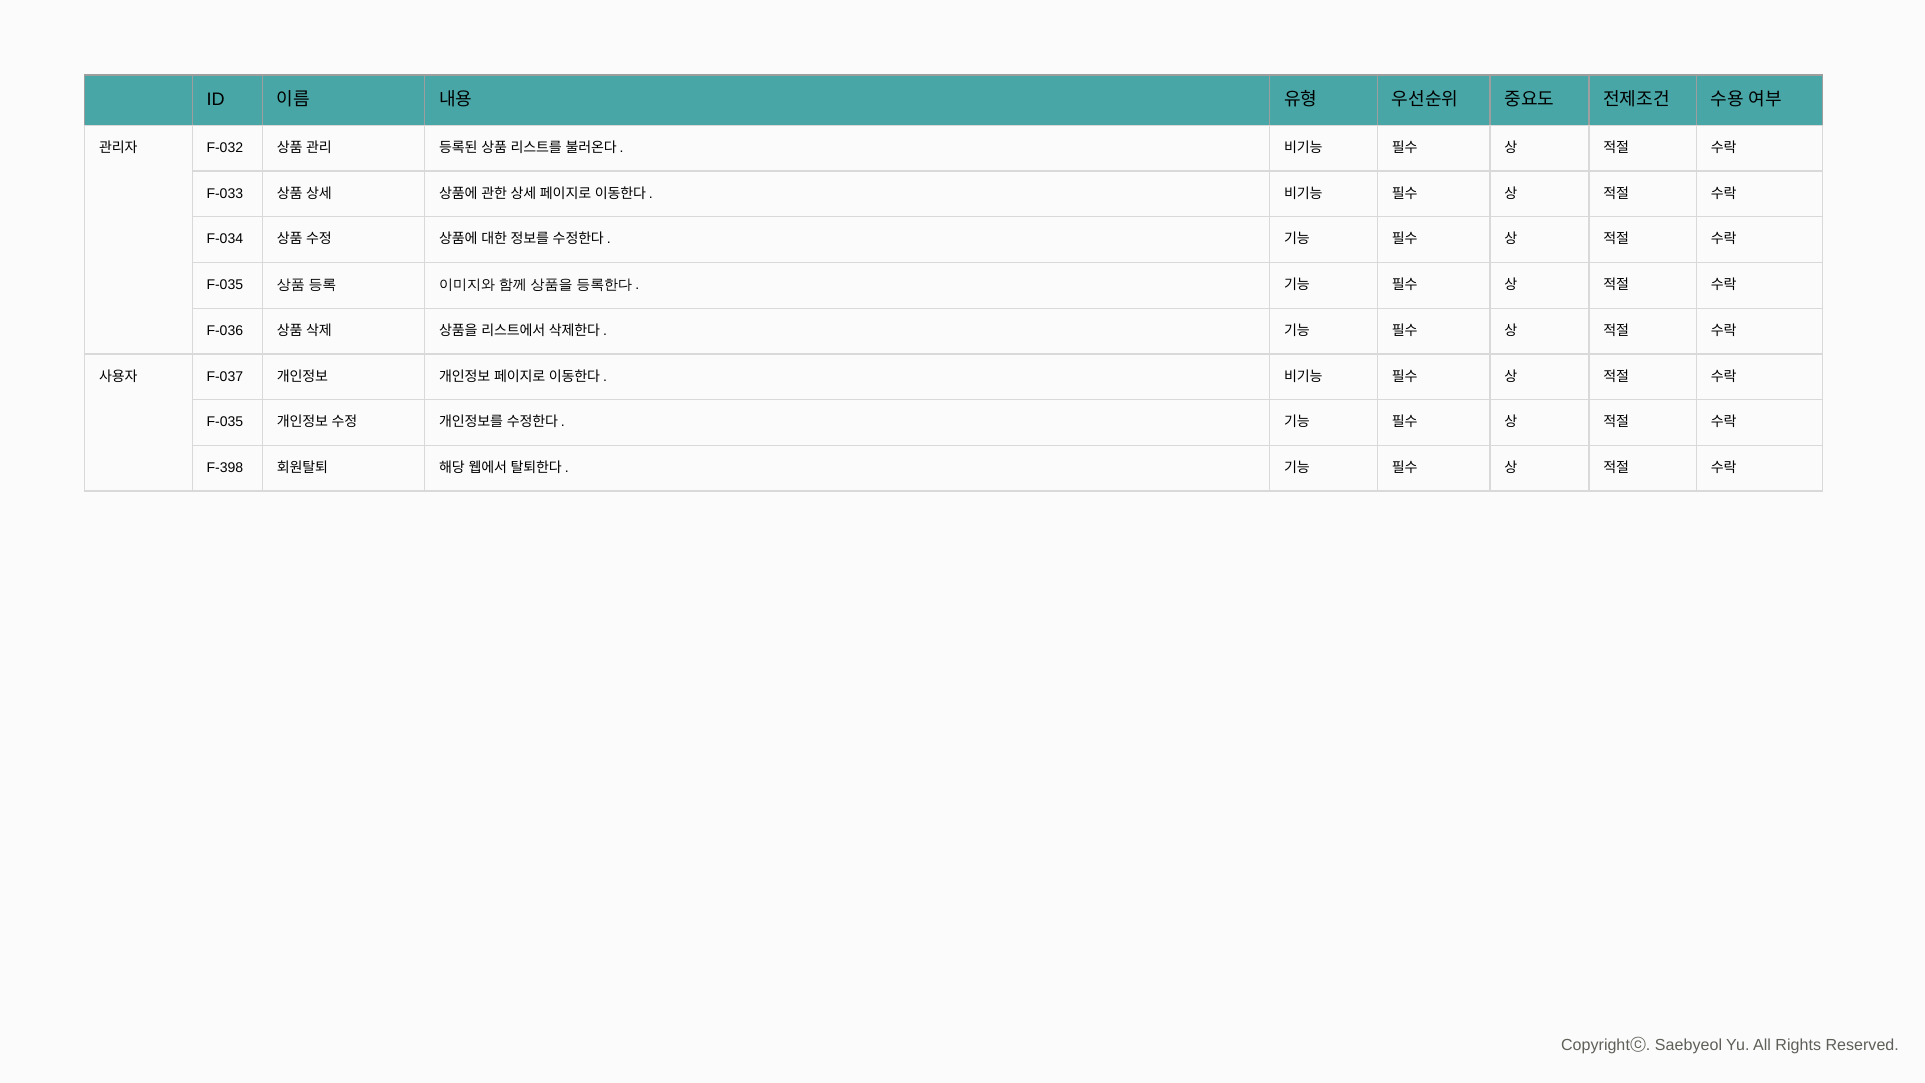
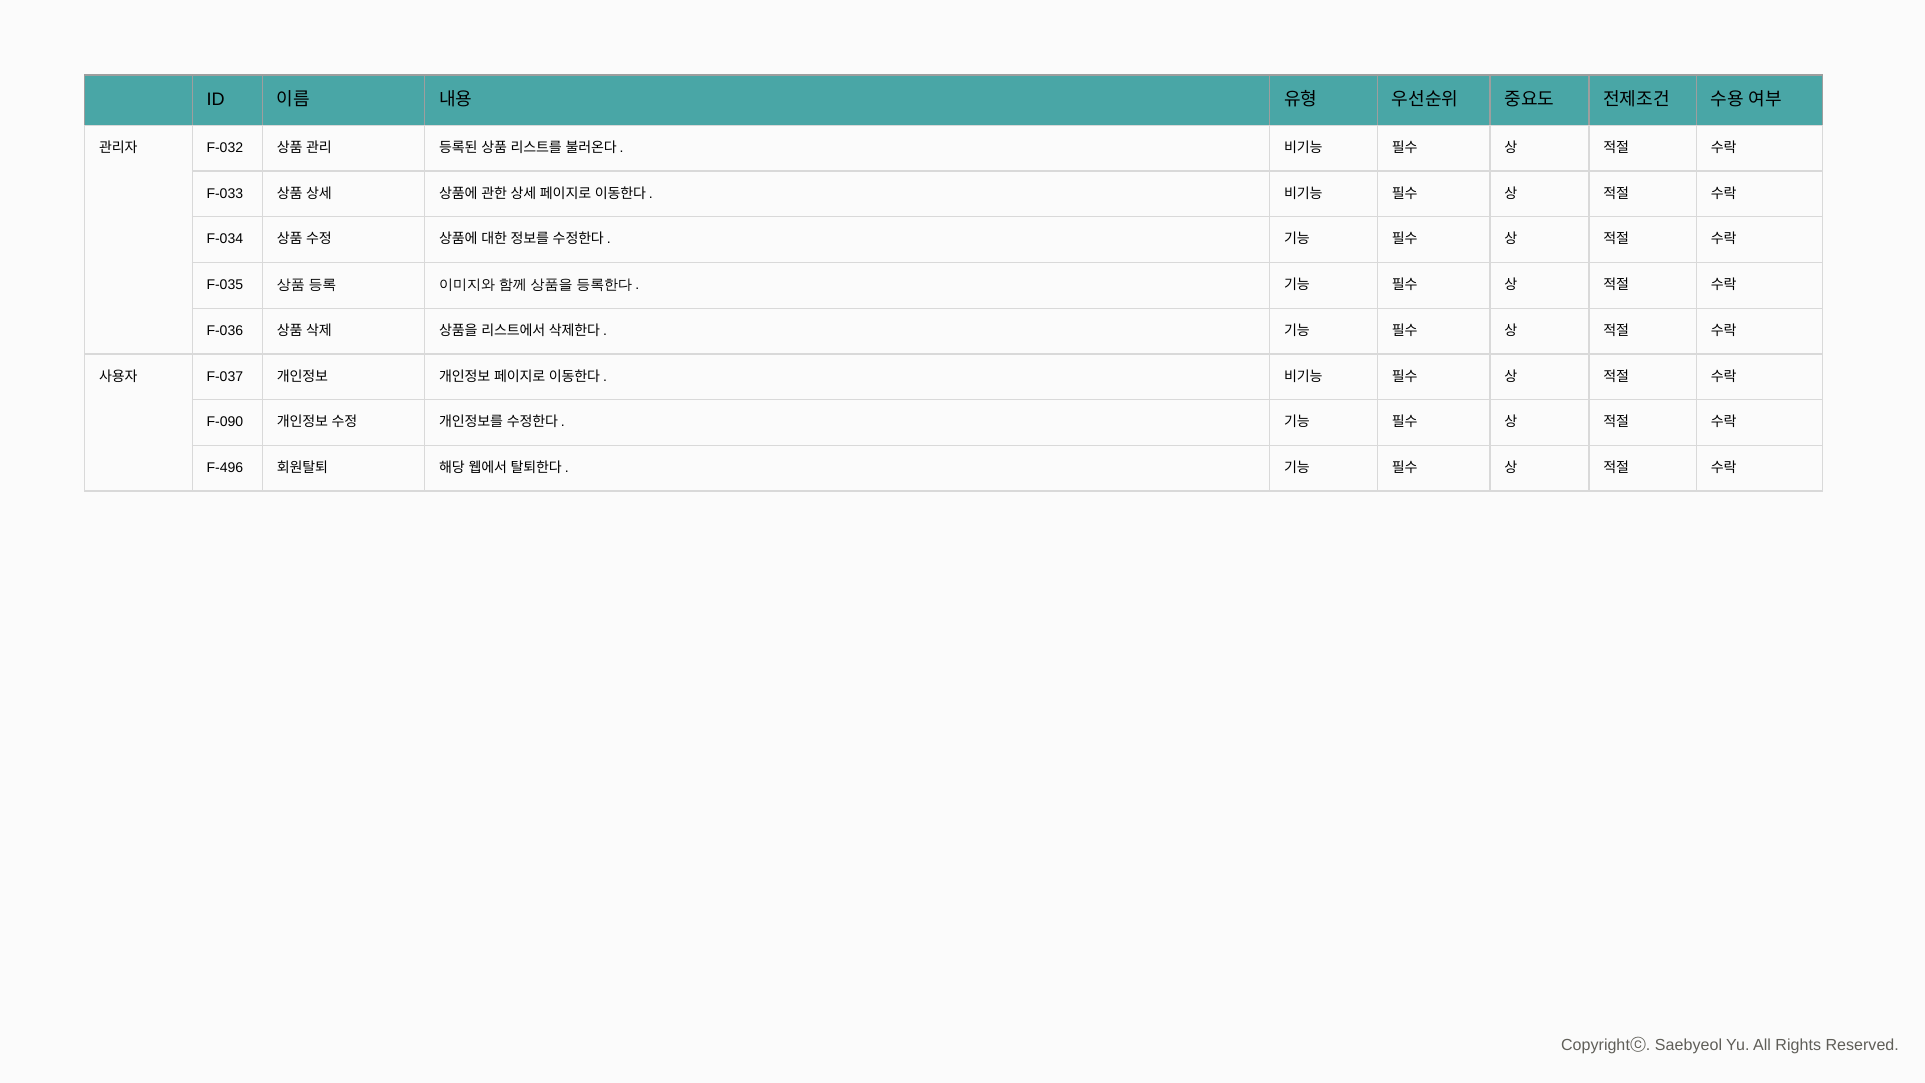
F-035: F-035 -> F-090 (225, 422)
F-398: F-398 -> F-496 (225, 468)
